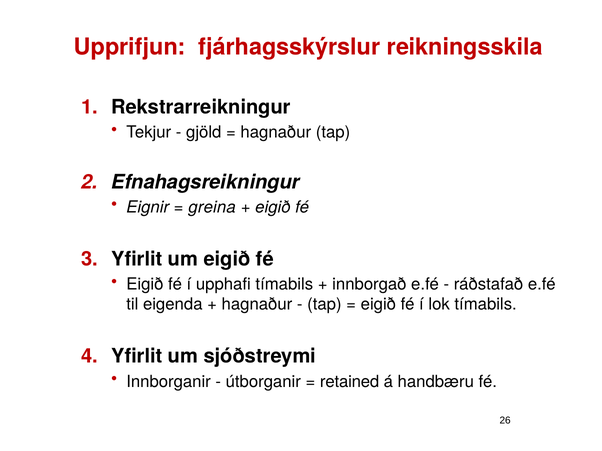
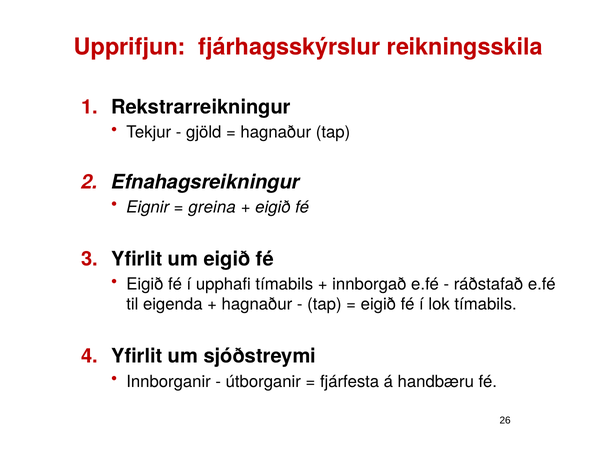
retained: retained -> fjárfesta (350, 382)
